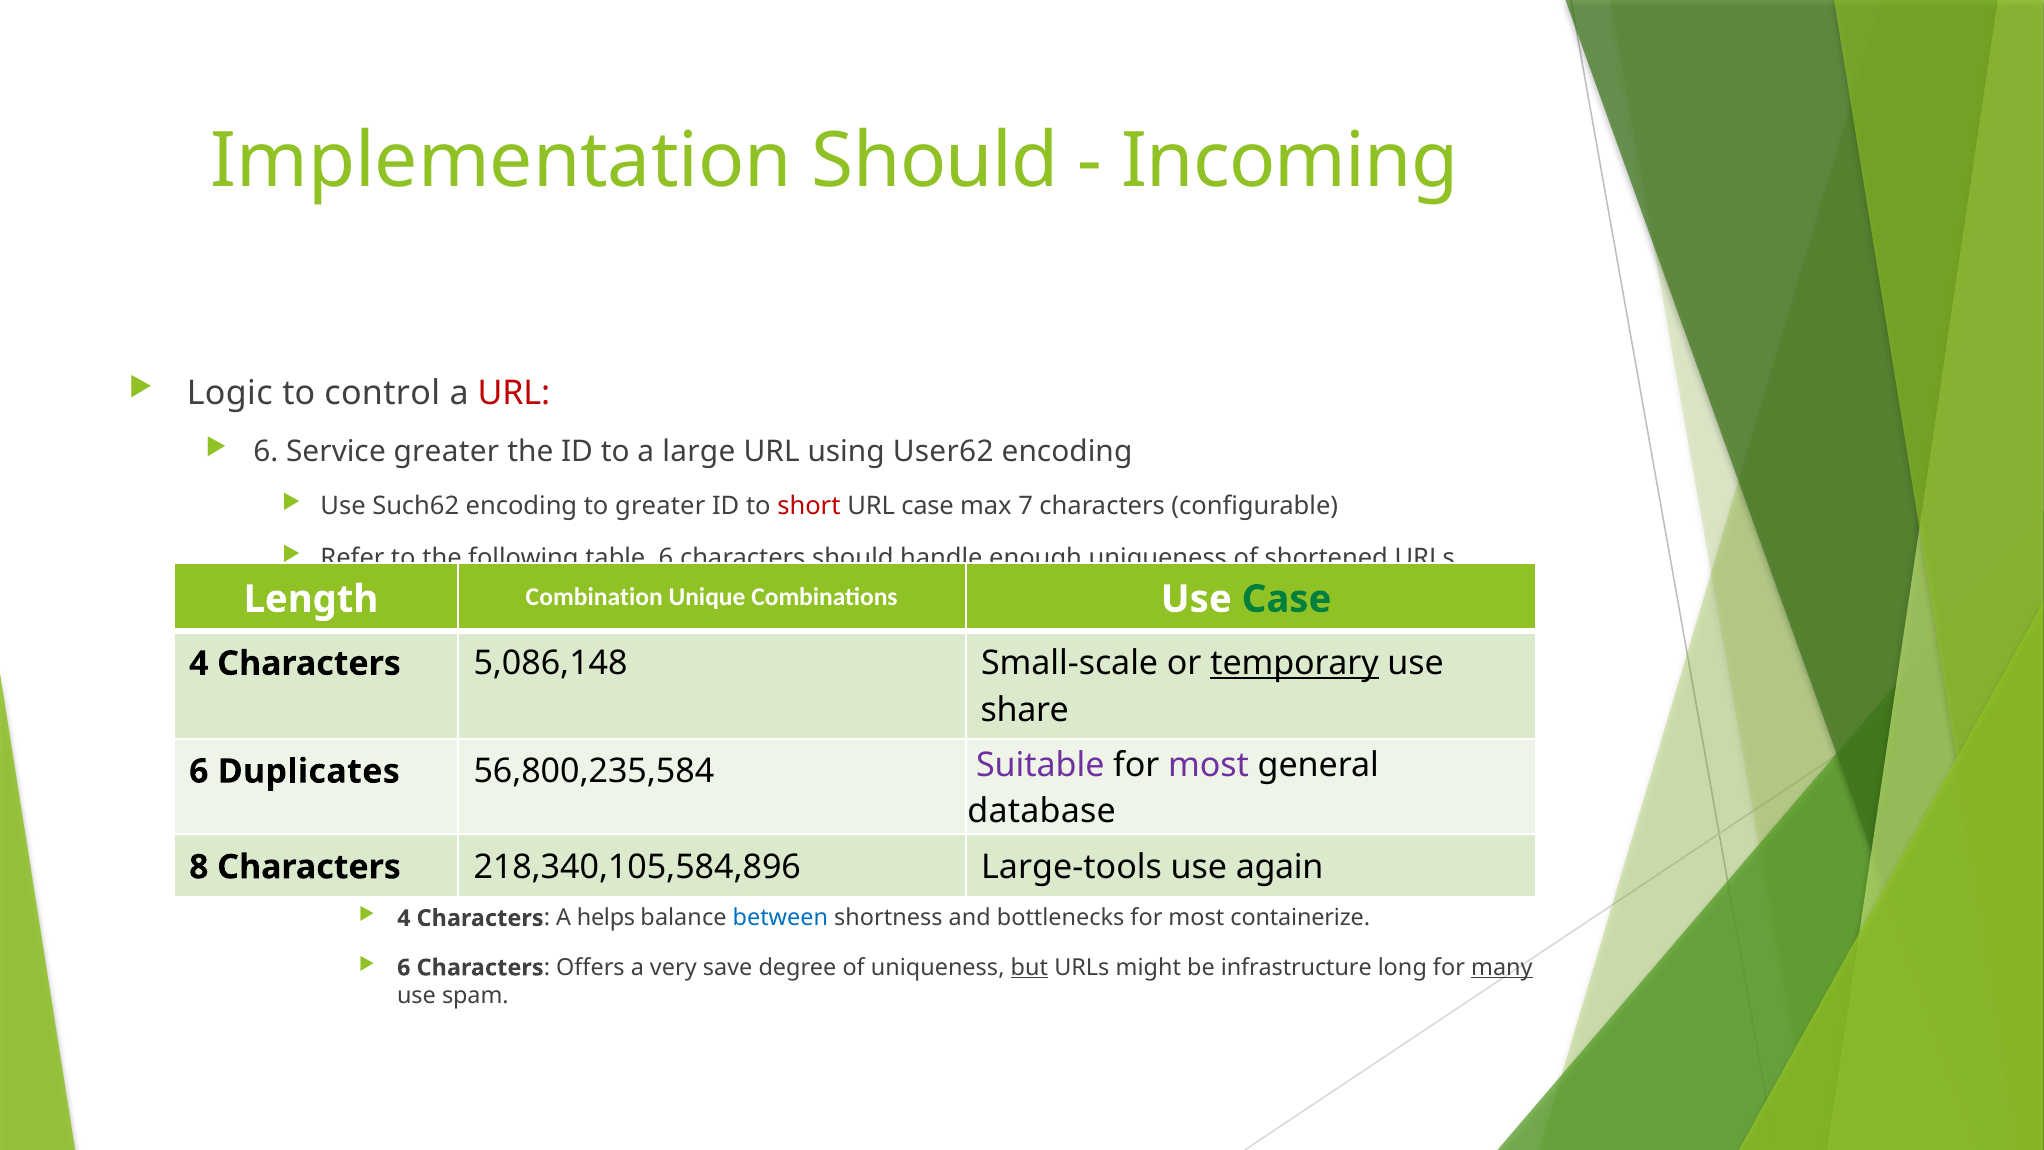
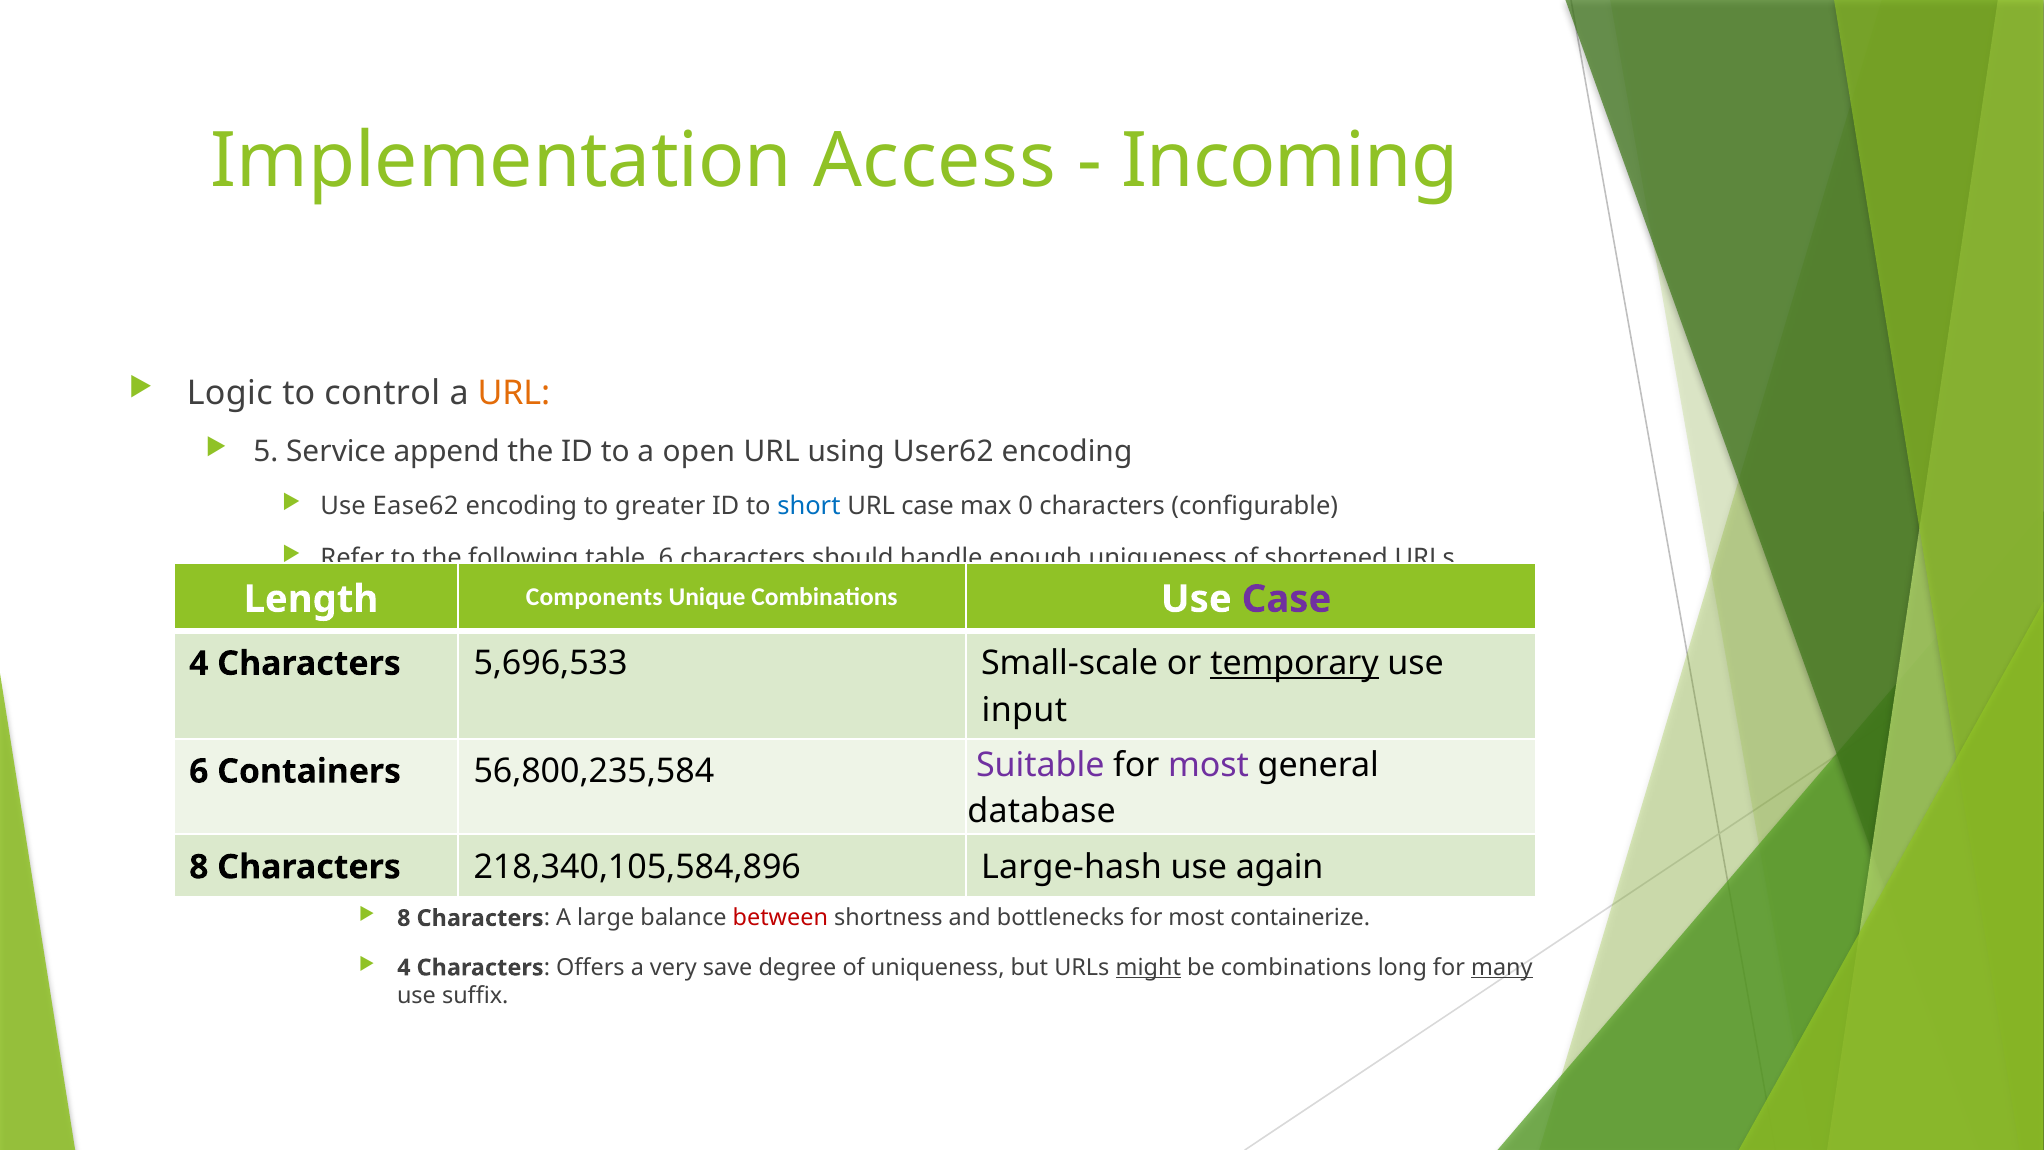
Implementation Should: Should -> Access (935, 161)
URL colour: red -> orange (514, 393)
6: 6 -> 5 (266, 452)
Service greater: greater -> append (447, 452)
large: large -> open (699, 452)
Such62: Such62 -> Ease62 (416, 506)
short colour: red -> blue (809, 506)
7: 7 -> 0 (1026, 506)
Combination: Combination -> Components (594, 597)
Case colour: green -> purple (1287, 599)
5,086,148: 5,086,148 -> 5,696,533 (551, 663)
share: share -> input (1024, 710)
Duplicates: Duplicates -> Containers (309, 771)
Large-tools: Large-tools -> Large-hash (1071, 867)
4: 4 -> 8 (404, 918)
helps: helps -> large (606, 918)
between colour: blue -> red (780, 918)
6: 6 -> 4 (404, 967)
but underline: present -> none (1029, 967)
might underline: none -> present (1148, 967)
be infrastructure: infrastructure -> combinations (1296, 967)
spam: spam -> suffix (475, 996)
